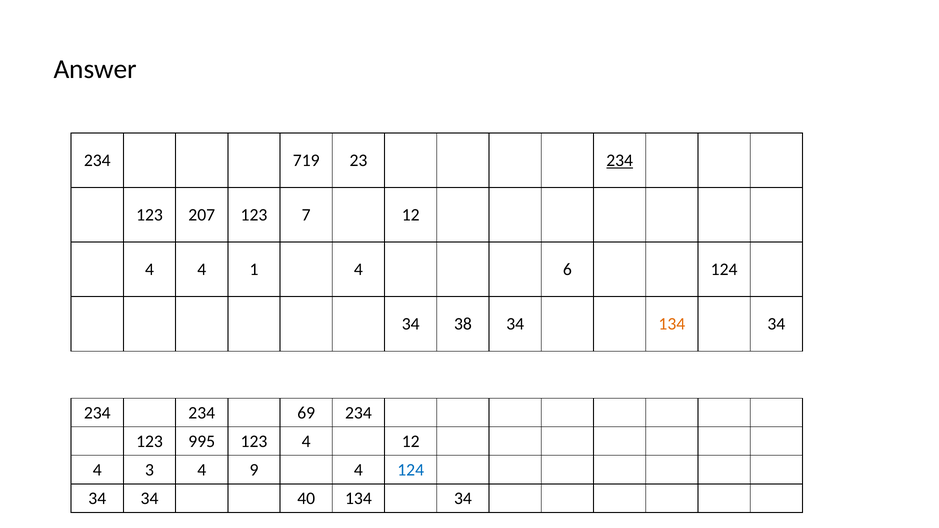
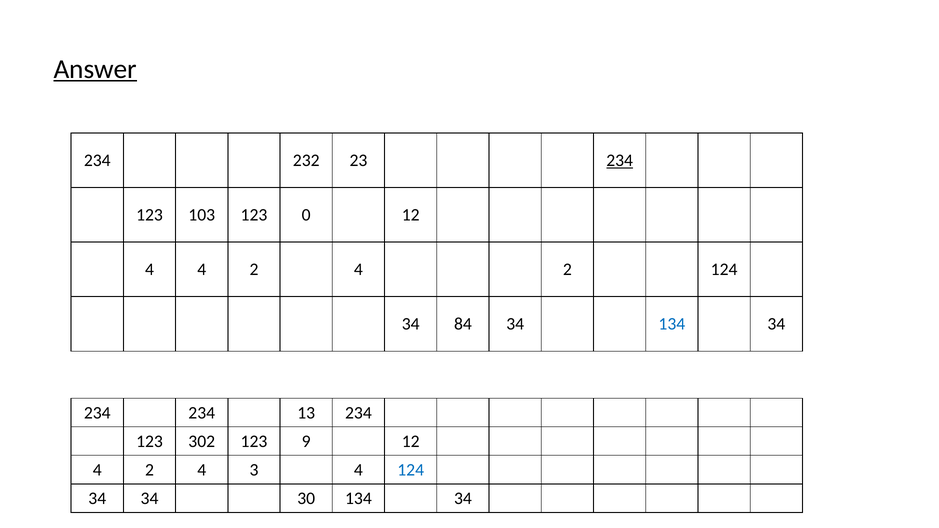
Answer underline: none -> present (95, 69)
719: 719 -> 232 (306, 160)
207: 207 -> 103 (202, 215)
7: 7 -> 0 (306, 215)
4 4 1: 1 -> 2 (254, 270)
6: 6 -> 2 (567, 270)
38: 38 -> 84 (463, 324)
134 colour: orange -> blue (672, 324)
69: 69 -> 13 (306, 413)
995: 995 -> 302 (202, 441)
123 4: 4 -> 9 (306, 441)
3: 3 -> 2 (149, 470)
9: 9 -> 3 (254, 470)
40: 40 -> 30 (306, 499)
